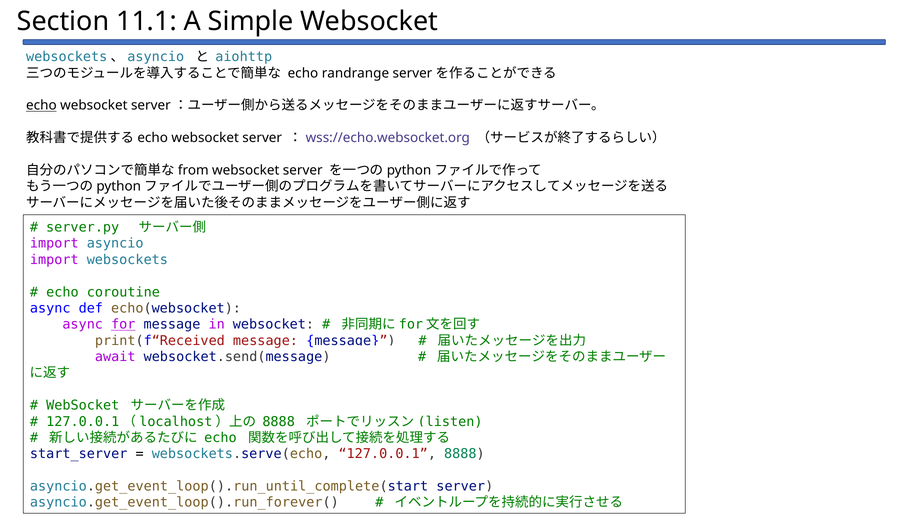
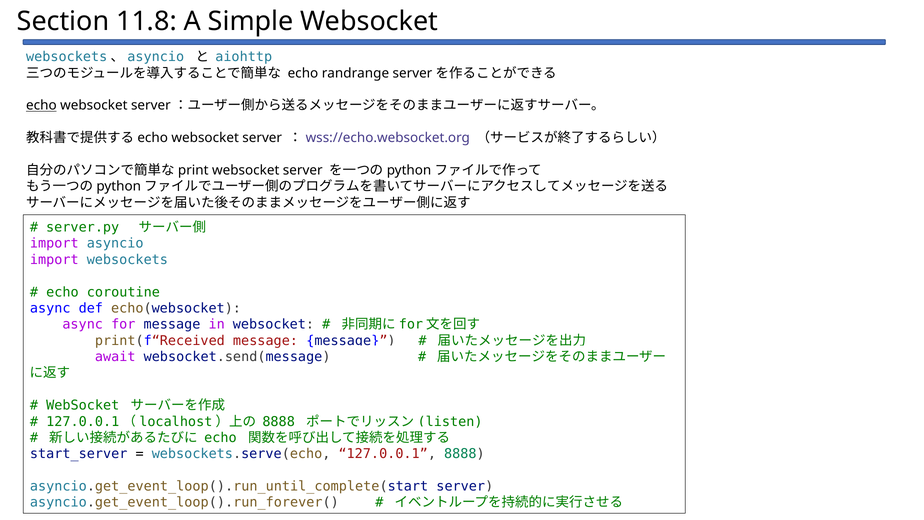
11.1: 11.1 -> 11.8 (146, 21)
from: from -> print (193, 170)
for underline: present -> none (123, 324)
